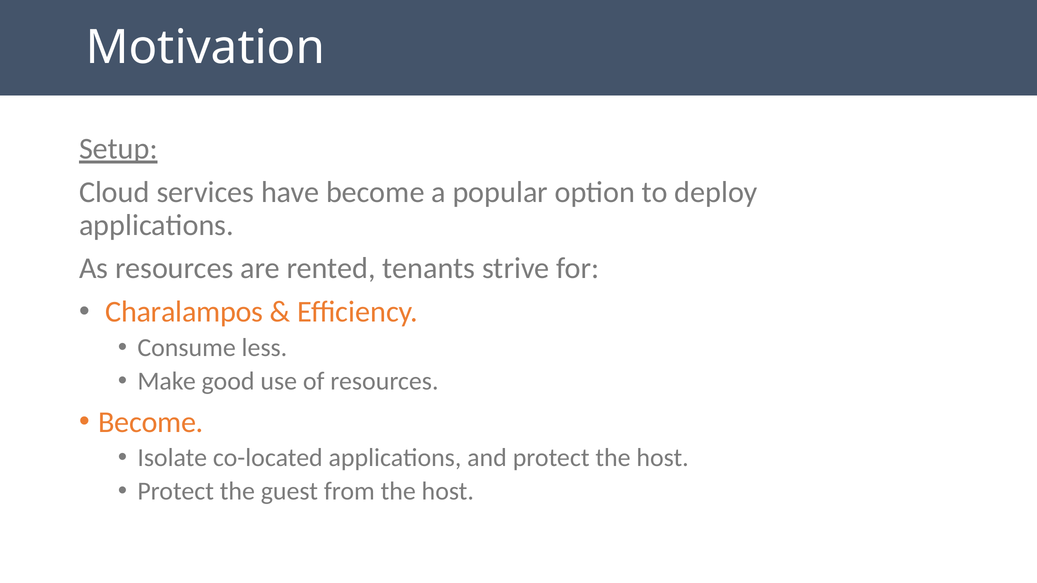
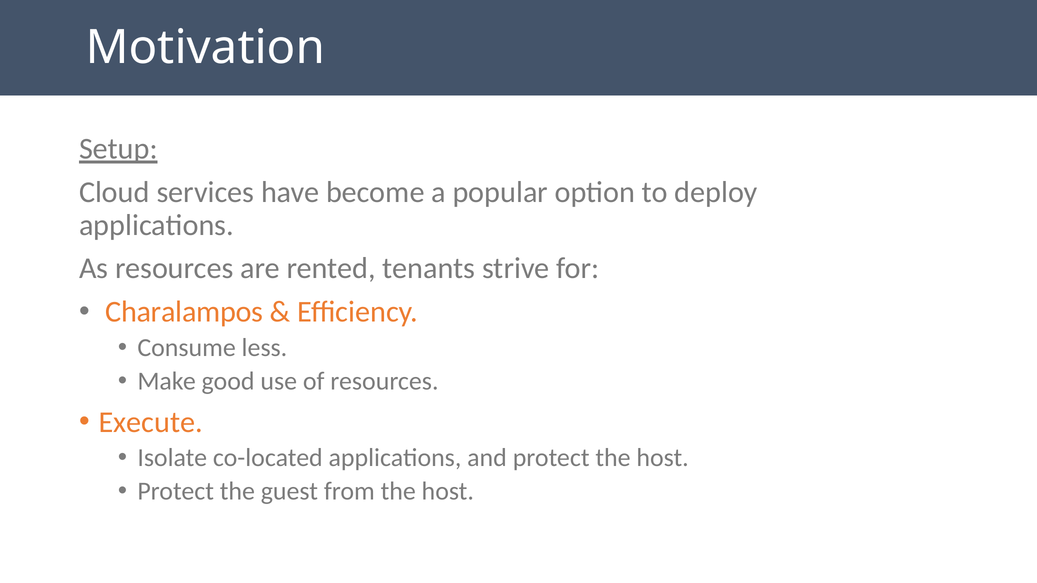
Become: Become -> Execute (151, 422)
